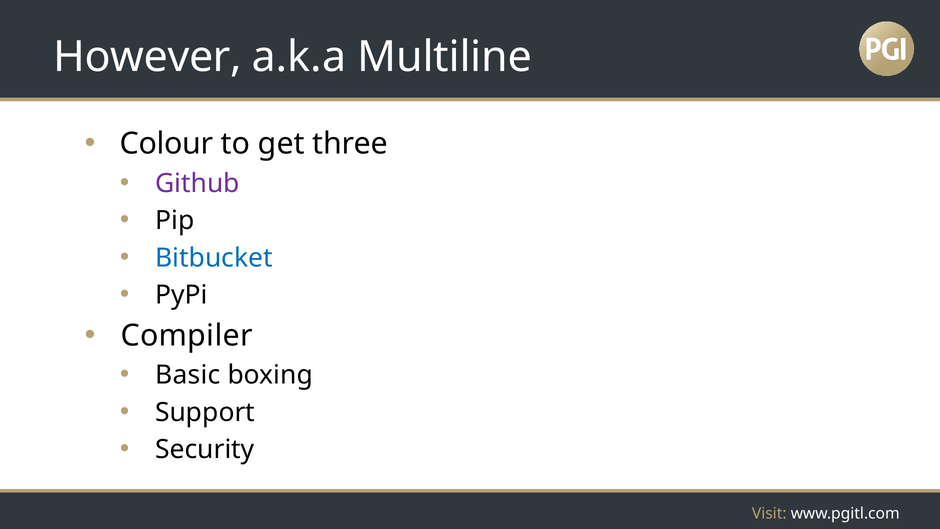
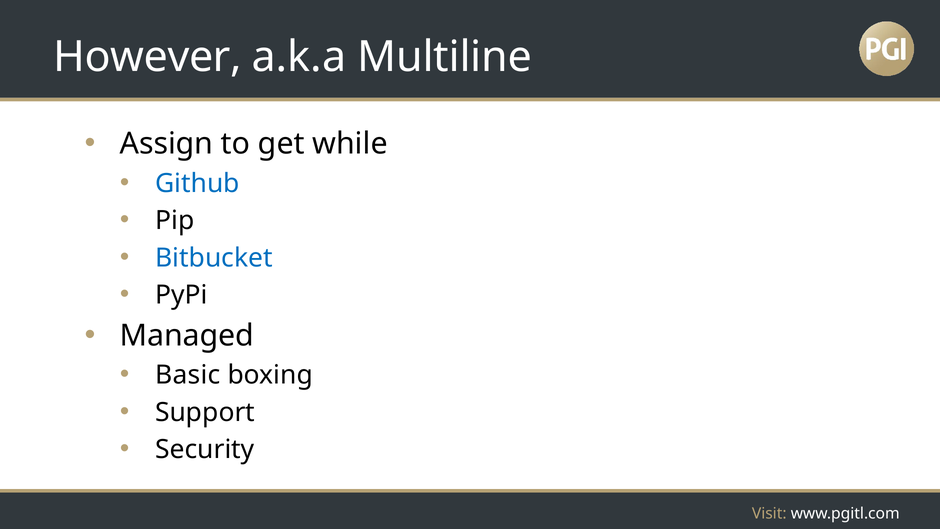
Colour: Colour -> Assign (167, 144)
three: three -> while (350, 144)
Github colour: purple -> blue (197, 183)
Compiler: Compiler -> Managed (187, 336)
